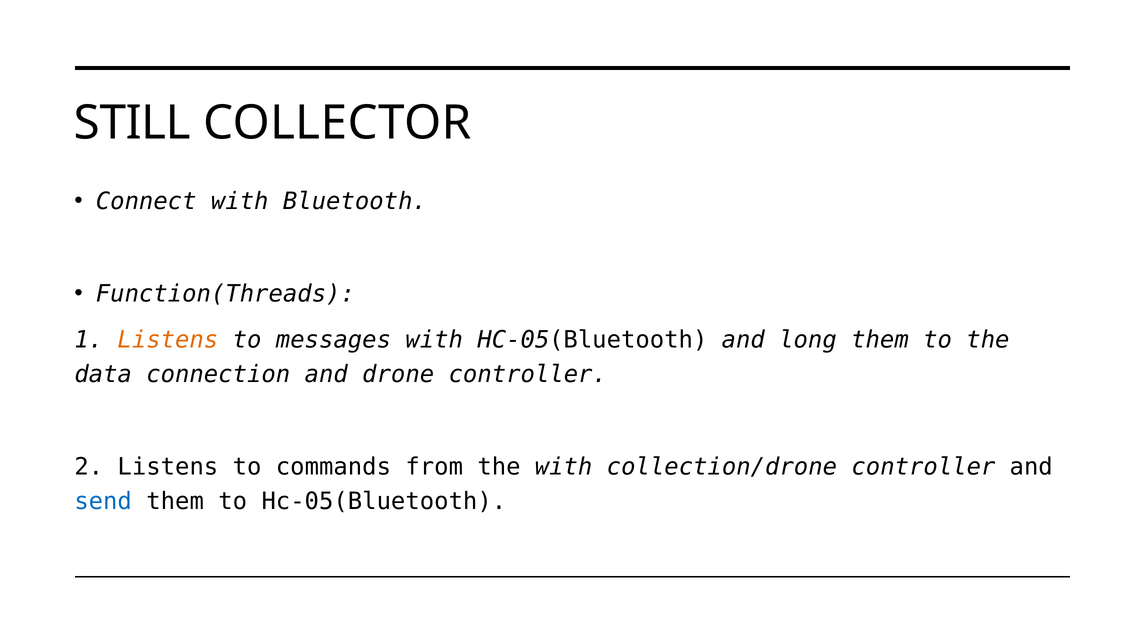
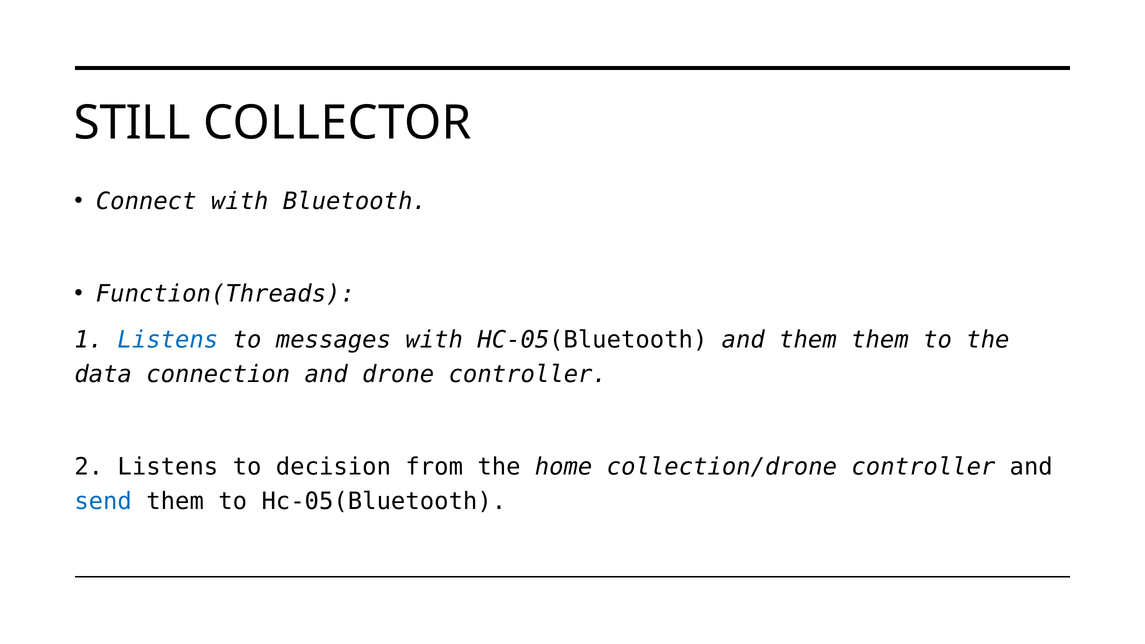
Listens colour: orange -> blue (168, 340)
and long: long -> them (808, 340)
commands: commands -> decision (333, 467)
the with: with -> home (564, 467)
